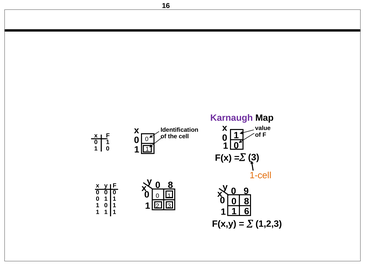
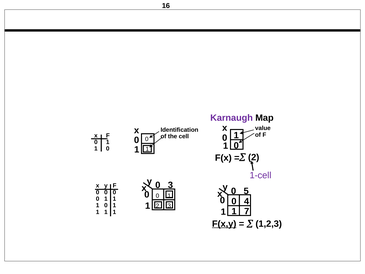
3: 3 -> 2 (254, 157)
1-cell colour: orange -> purple (260, 175)
y 0 8: 8 -> 3 (170, 185)
9: 9 -> 5 (246, 191)
8: 8 -> 4 (247, 201)
6: 6 -> 7 (247, 211)
F(x,y underline: none -> present (224, 224)
